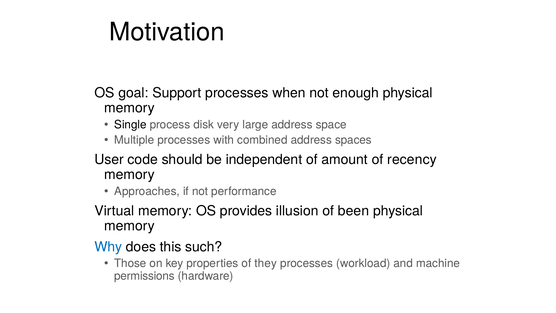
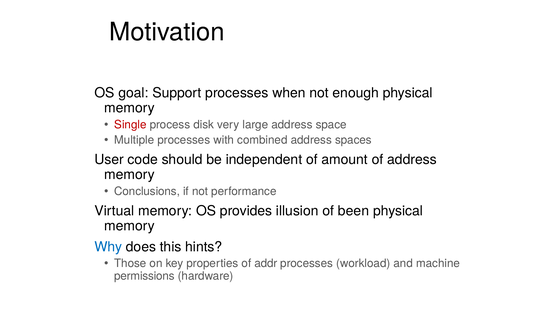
Single colour: black -> red (130, 125)
of recency: recency -> address (412, 160)
Approaches: Approaches -> Conclusions (147, 191)
such: such -> hints (204, 247)
they: they -> addr (266, 263)
